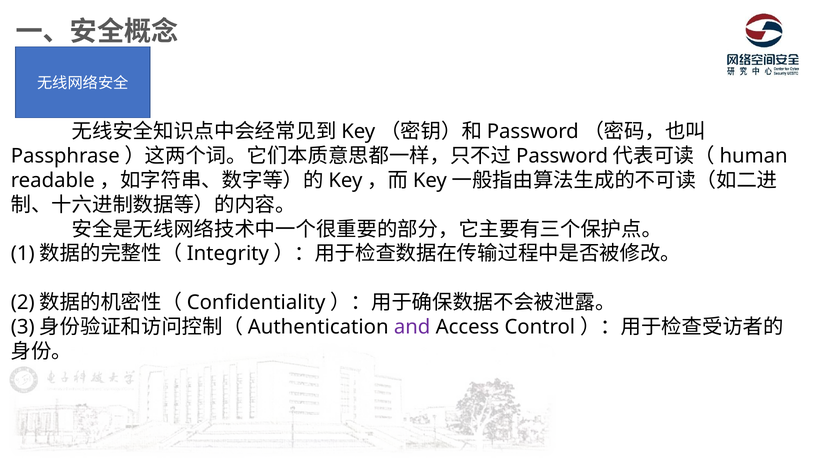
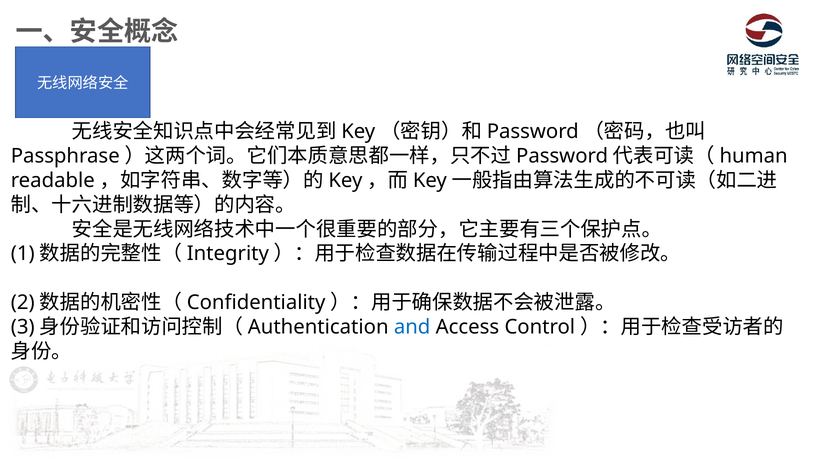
and colour: purple -> blue (412, 327)
